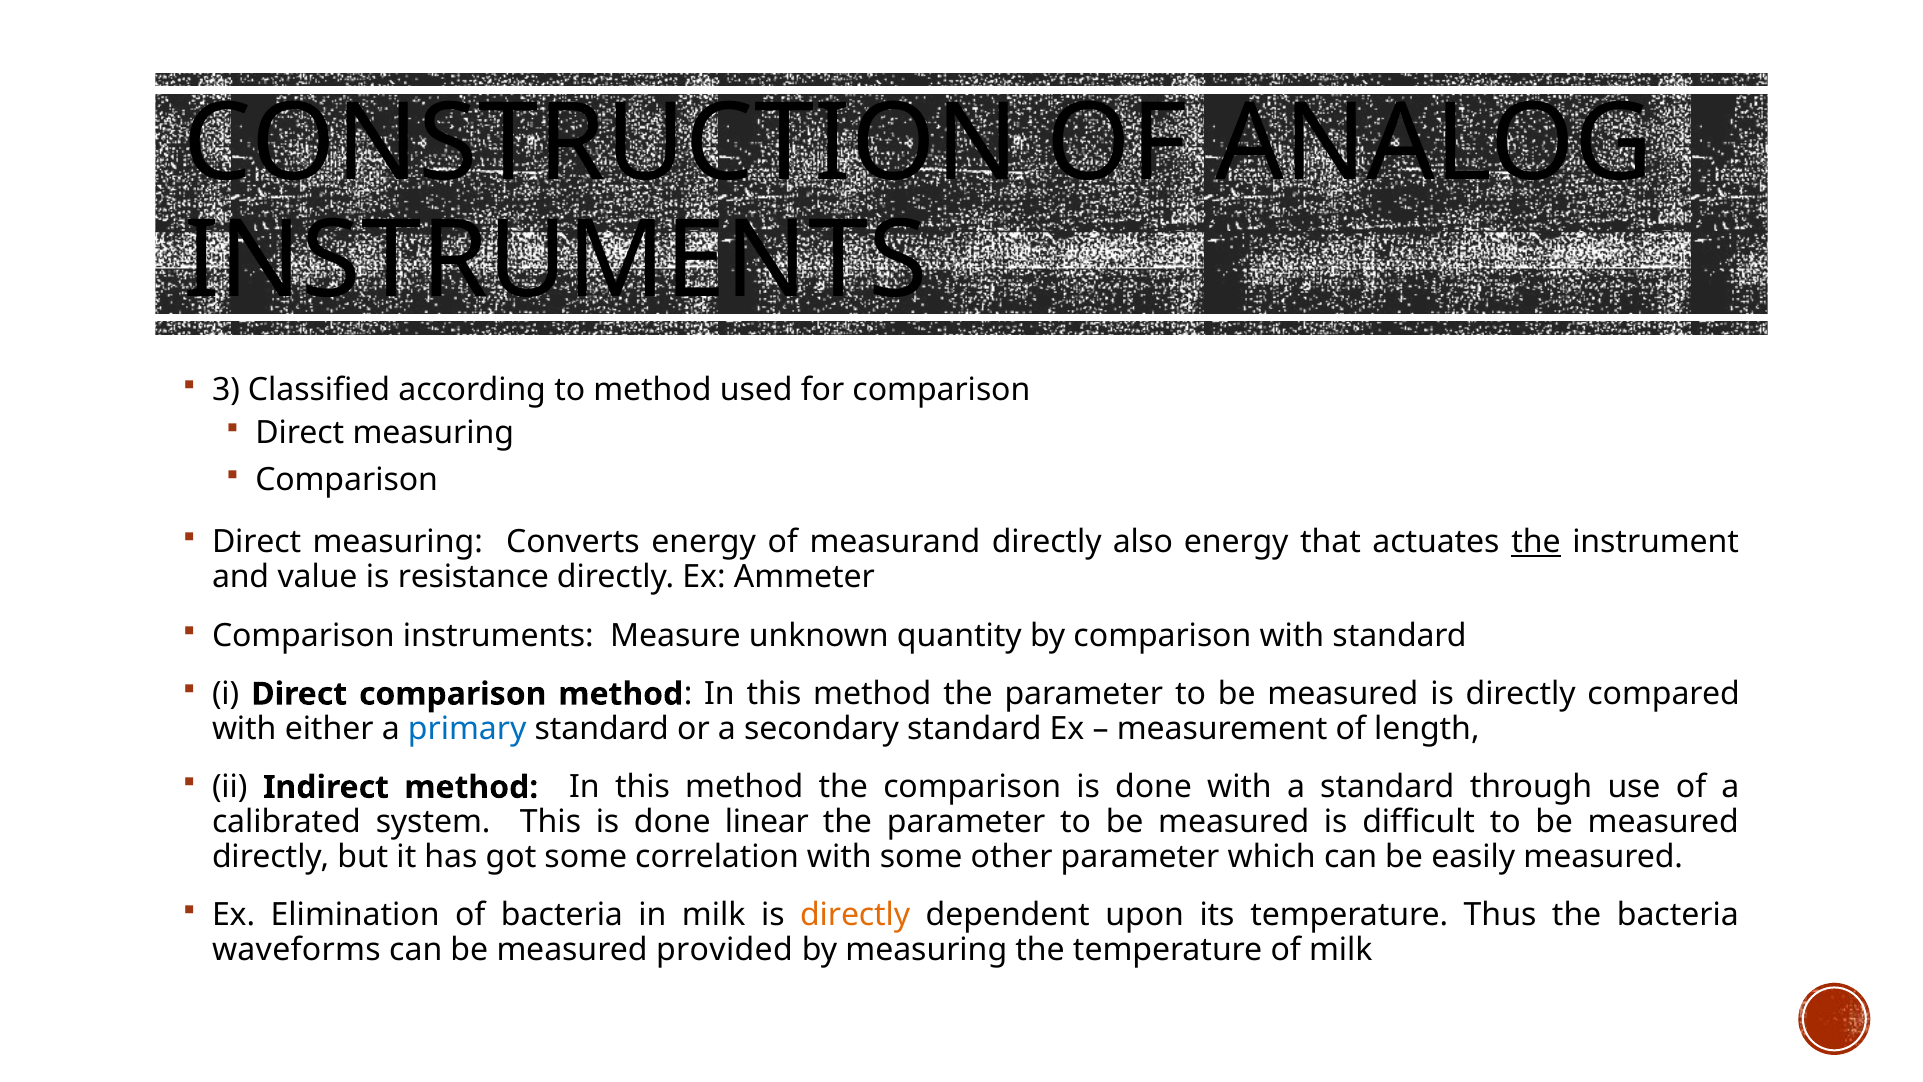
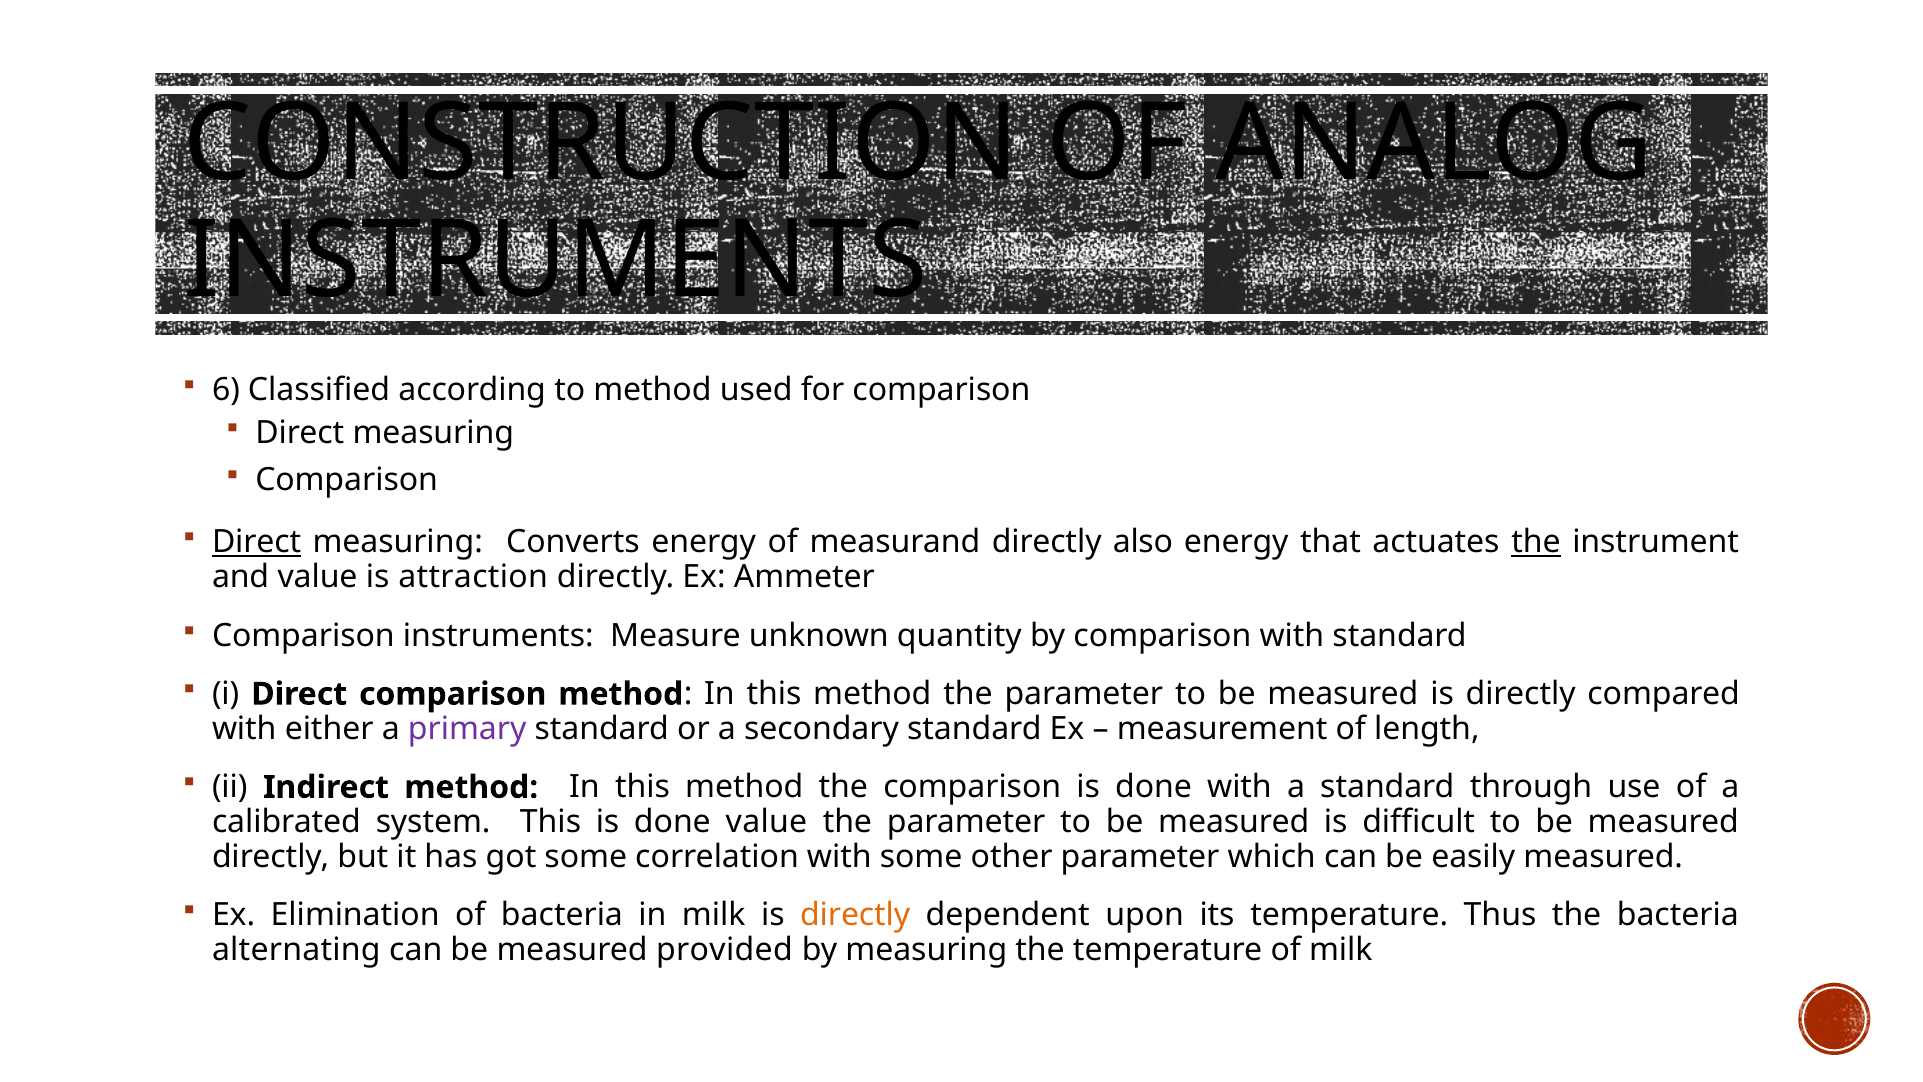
3: 3 -> 6 (226, 390)
Direct underline: none -> present (257, 542)
resistance: resistance -> attraction (473, 577)
primary colour: blue -> purple (467, 728)
done linear: linear -> value (766, 822)
waveforms: waveforms -> alternating (296, 949)
